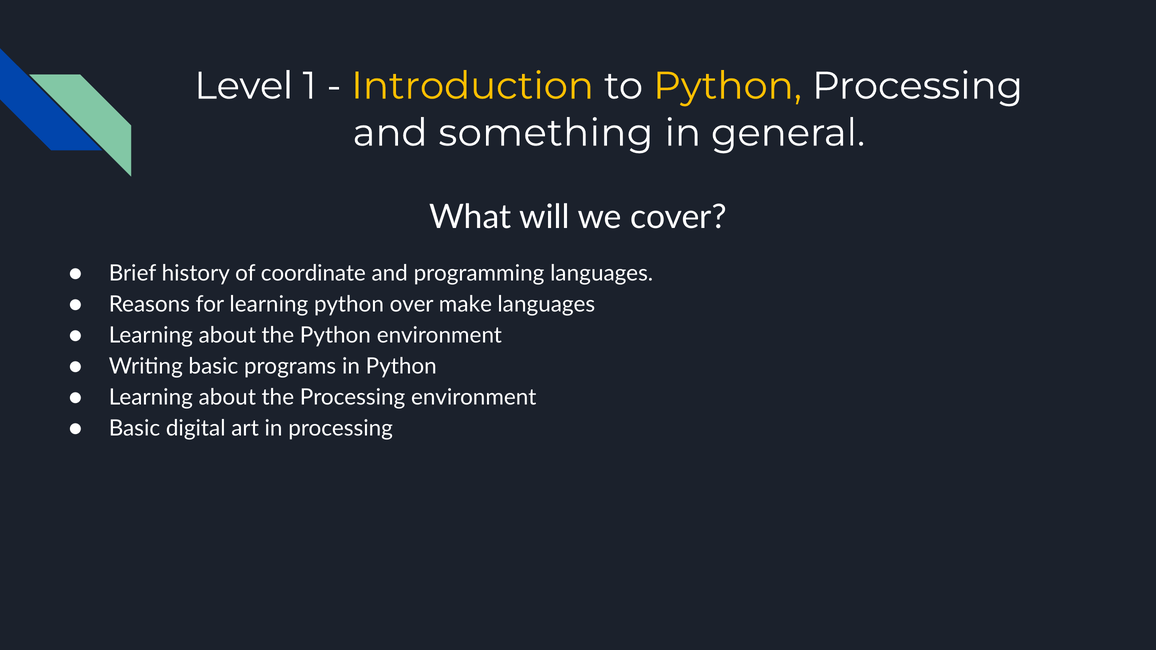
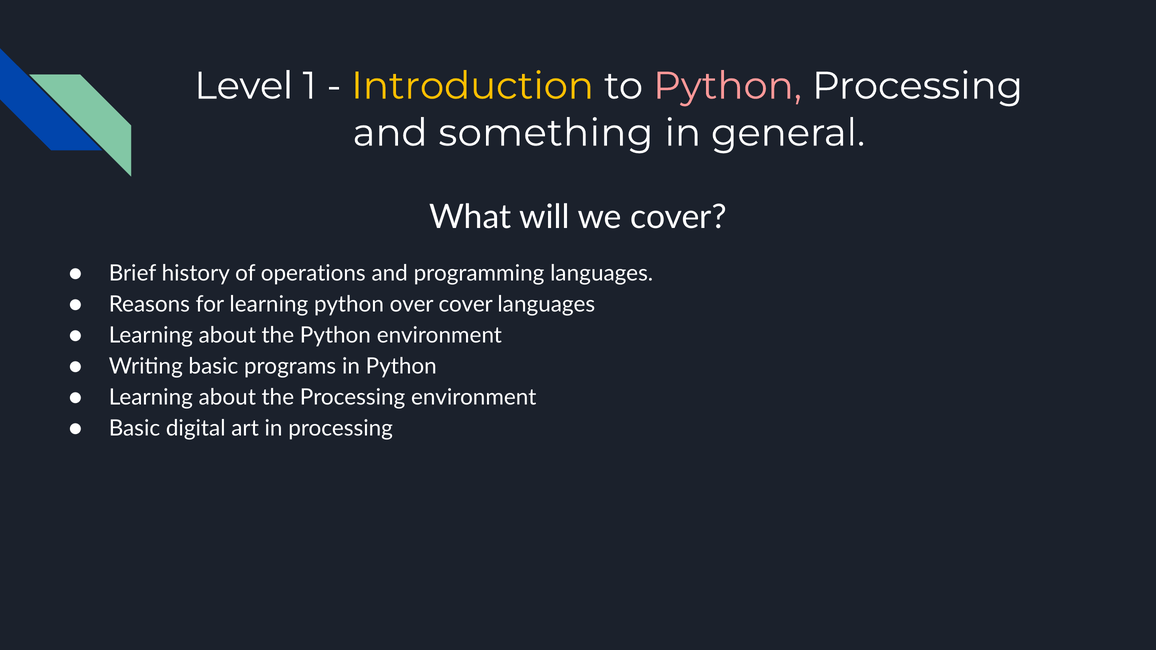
Python colour: yellow -> pink (728, 86)
coordinate: coordinate -> operations (313, 273)
over make: make -> cover (466, 304)
